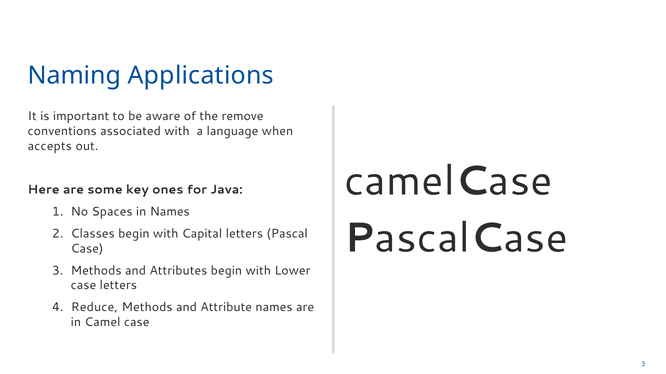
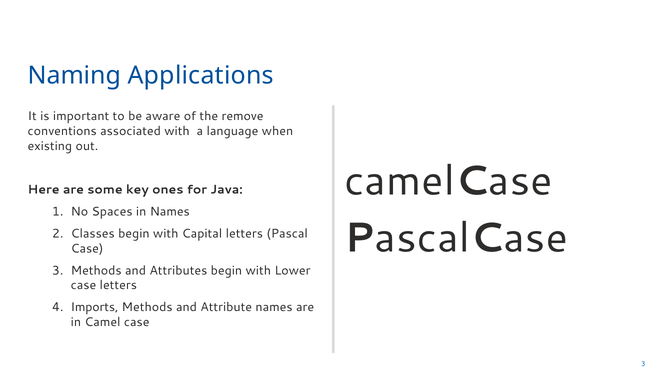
accepts: accepts -> existing (50, 146)
Reduce: Reduce -> Imports (95, 308)
